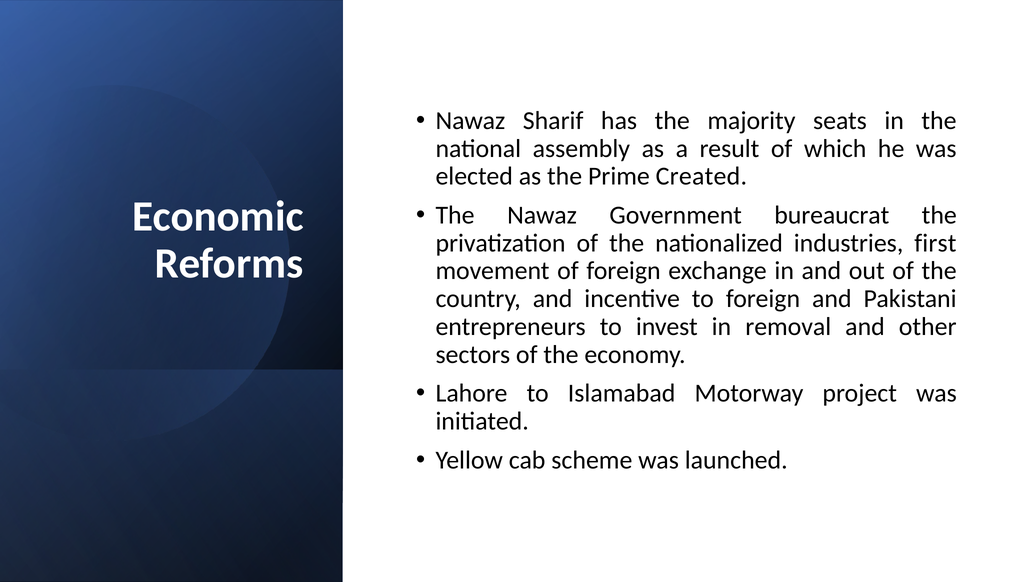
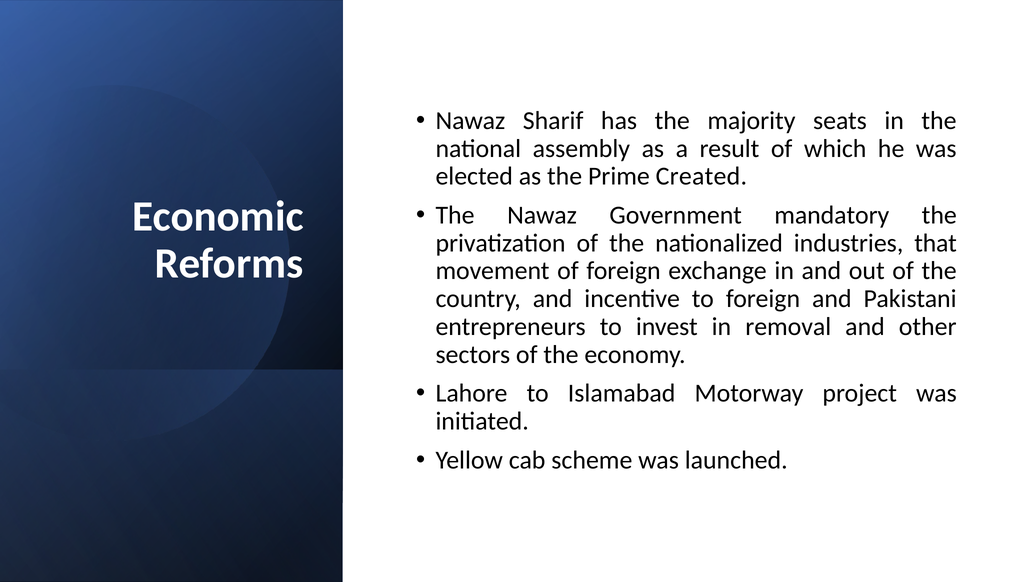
bureaucrat: bureaucrat -> mandatory (832, 215)
first: first -> that (936, 243)
